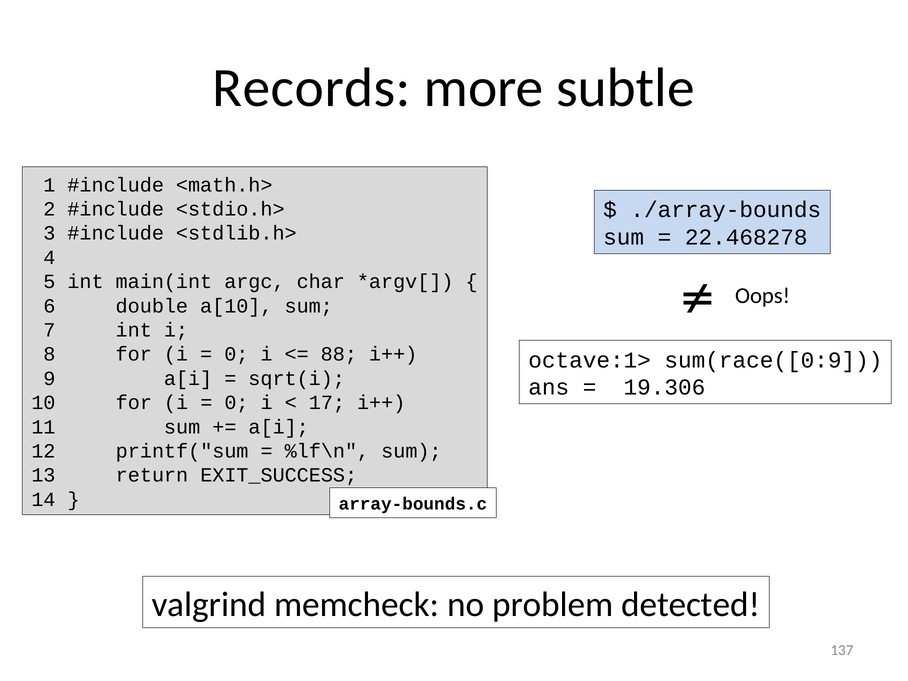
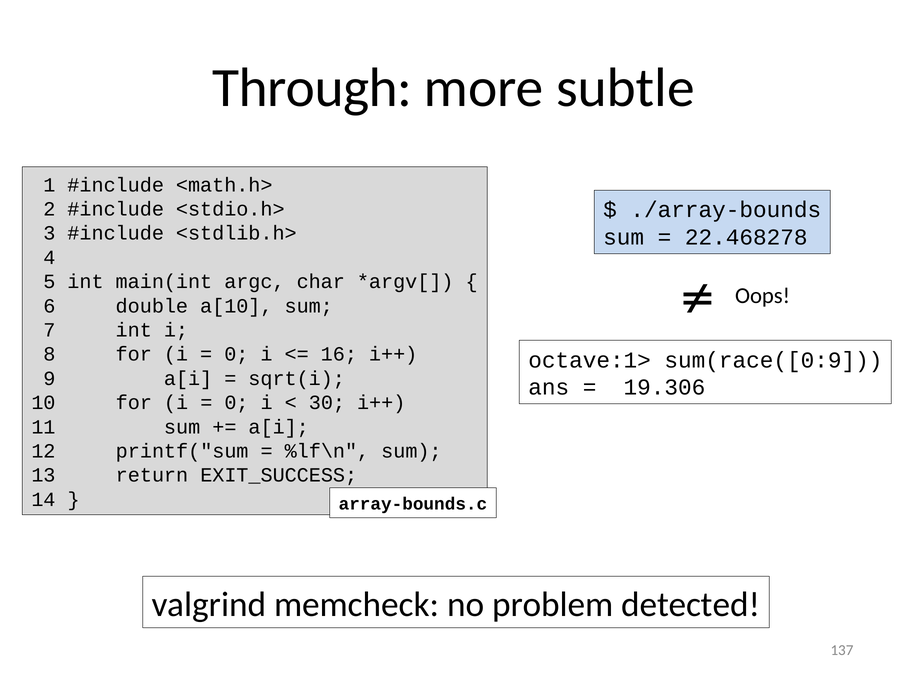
Records: Records -> Through (312, 88)
88: 88 -> 16 (339, 354)
17: 17 -> 30 (327, 403)
